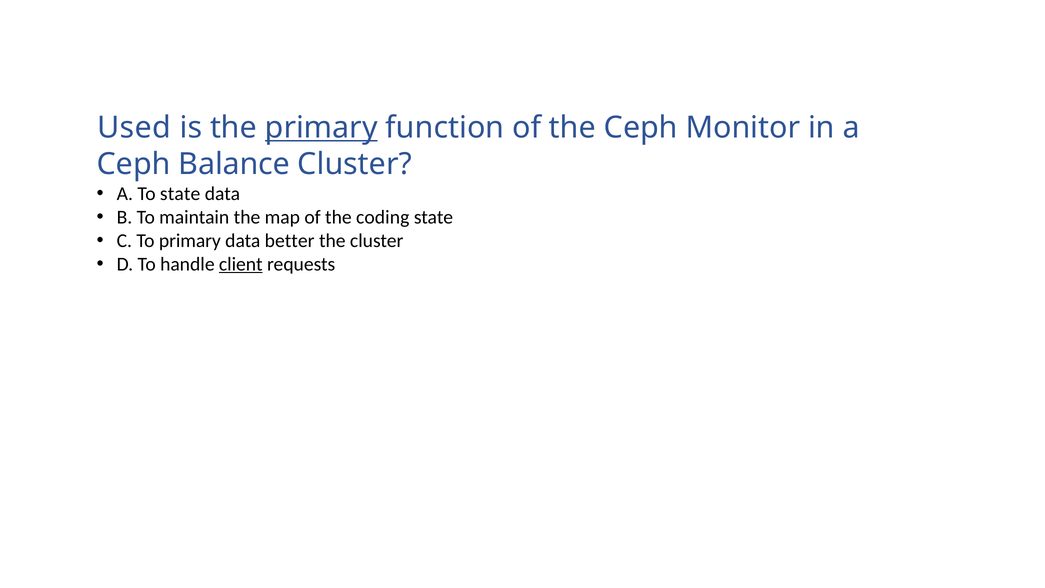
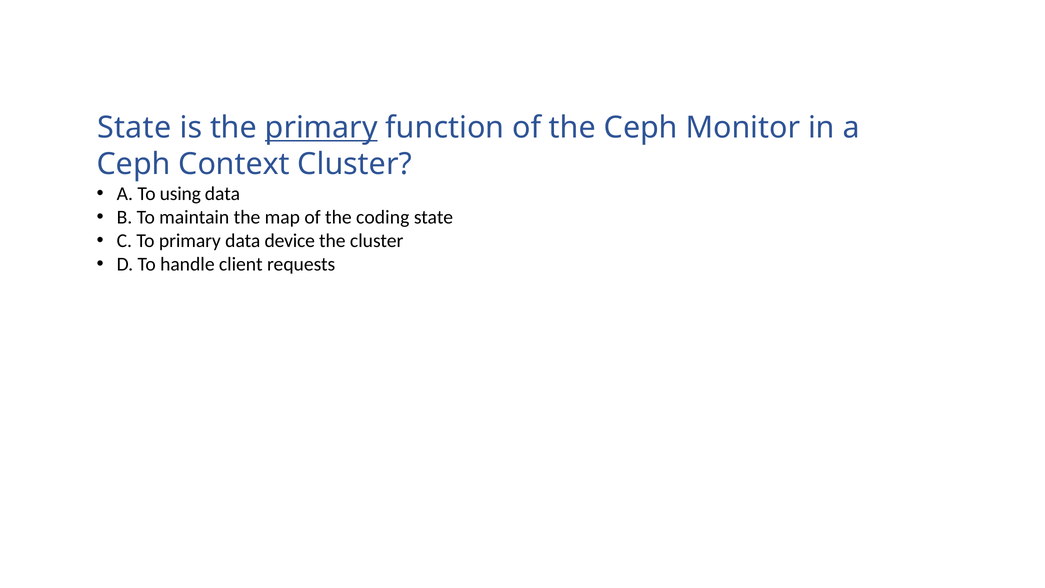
Used: Used -> State (134, 128)
Balance: Balance -> Context (234, 164)
To state: state -> using (180, 194)
better: better -> device (290, 241)
client underline: present -> none (241, 264)
